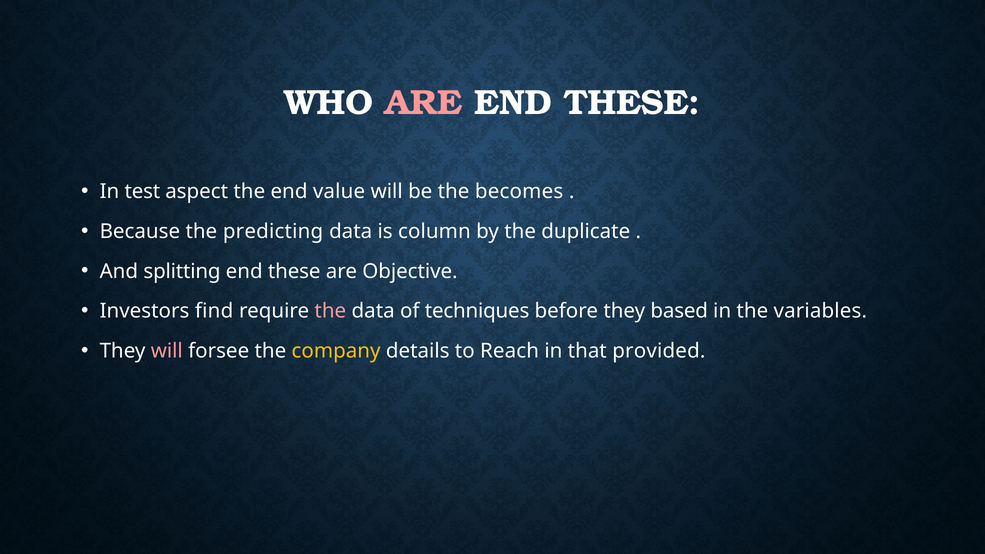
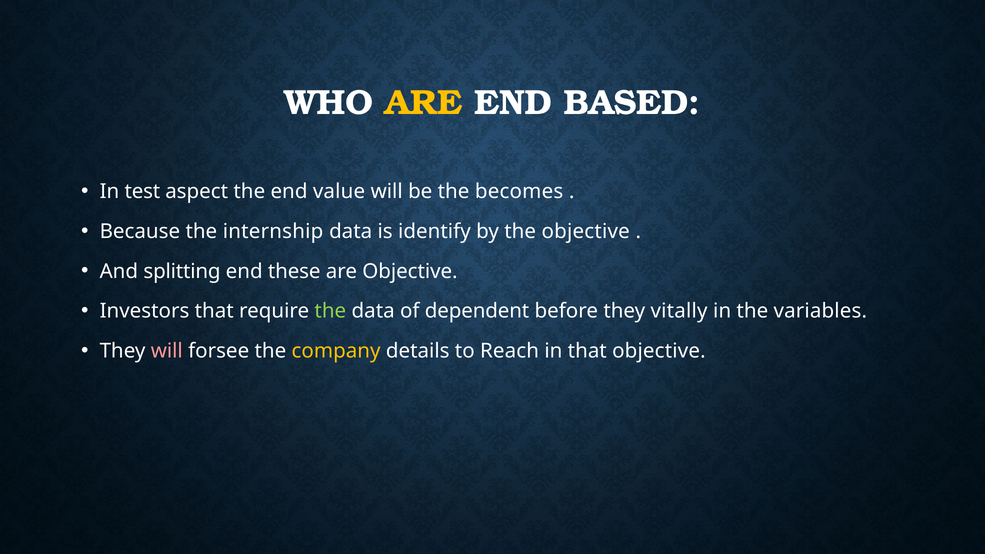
ARE colour: pink -> yellow (424, 103)
THESE: THESE -> BASED (632, 103)
predicting: predicting -> internship (273, 232)
column: column -> identify (434, 232)
the duplicate: duplicate -> objective (586, 232)
Investors find: find -> that (214, 311)
the colour: pink -> light green (330, 311)
techniques: techniques -> dependent (477, 311)
based: based -> vitally (679, 311)
that provided: provided -> objective (659, 351)
